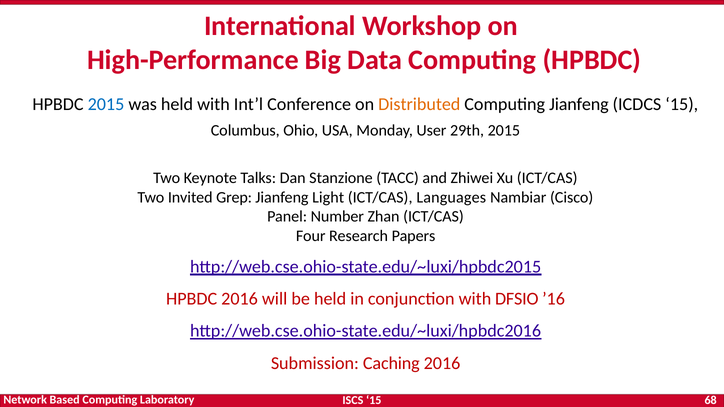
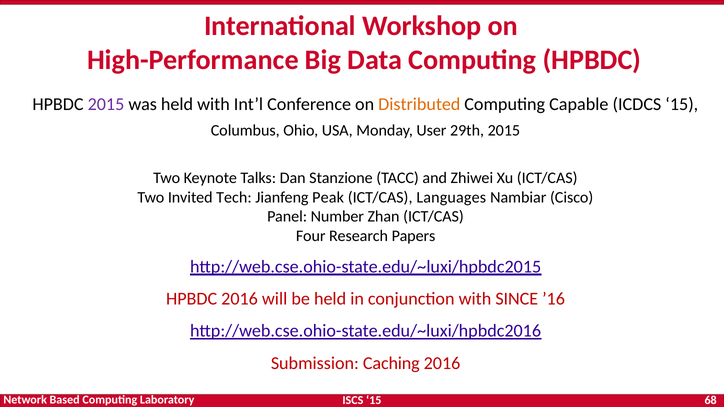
2015 colour: blue -> purple (106, 104)
Computing Jianfeng: Jianfeng -> Capable (579, 104)
Grep: Grep -> Tech (234, 197)
Light: Light -> Peak (328, 197)
DFSIO: DFSIO -> SINCE (517, 299)
